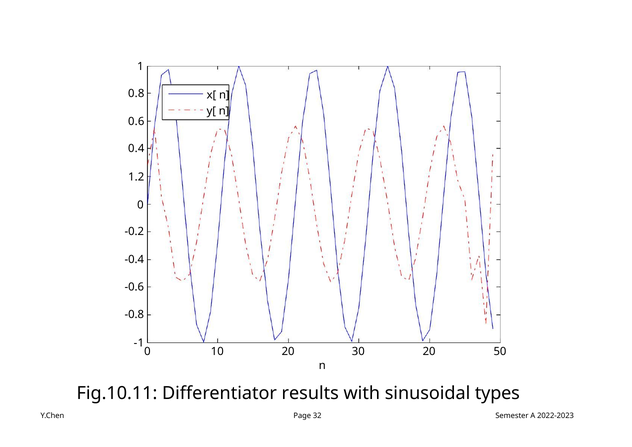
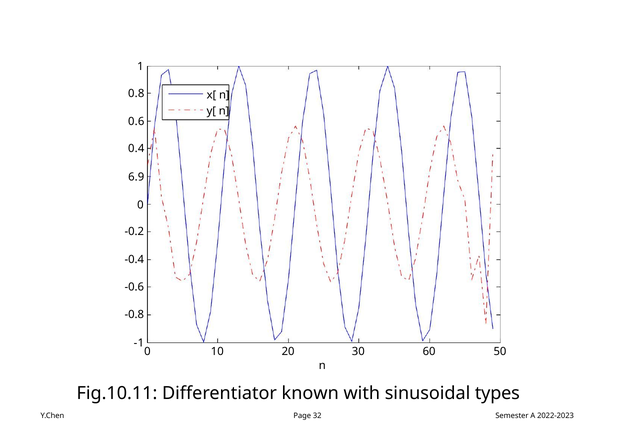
1.2: 1.2 -> 6.9 (136, 177)
30 20: 20 -> 60 (429, 352)
results: results -> known (310, 393)
